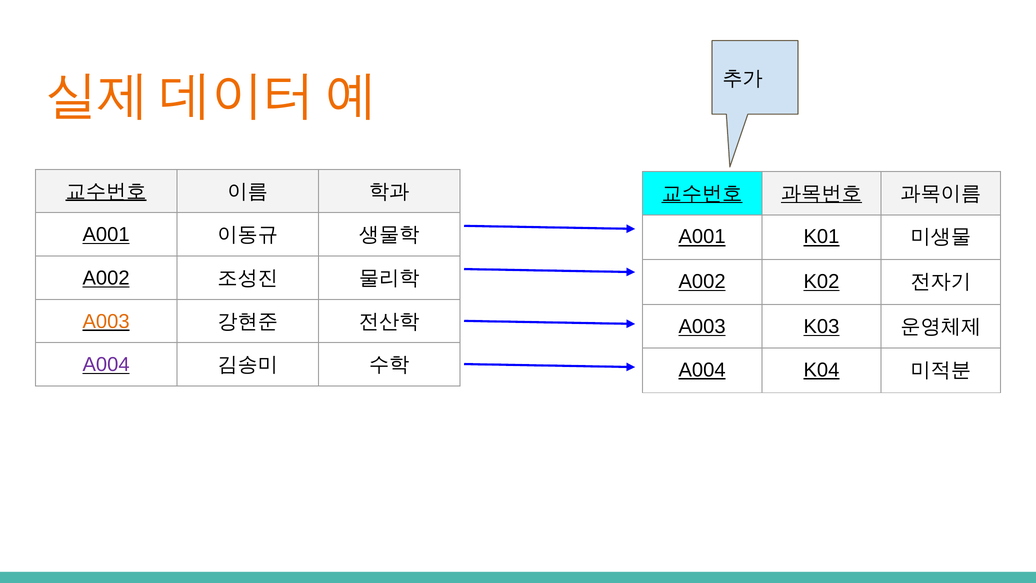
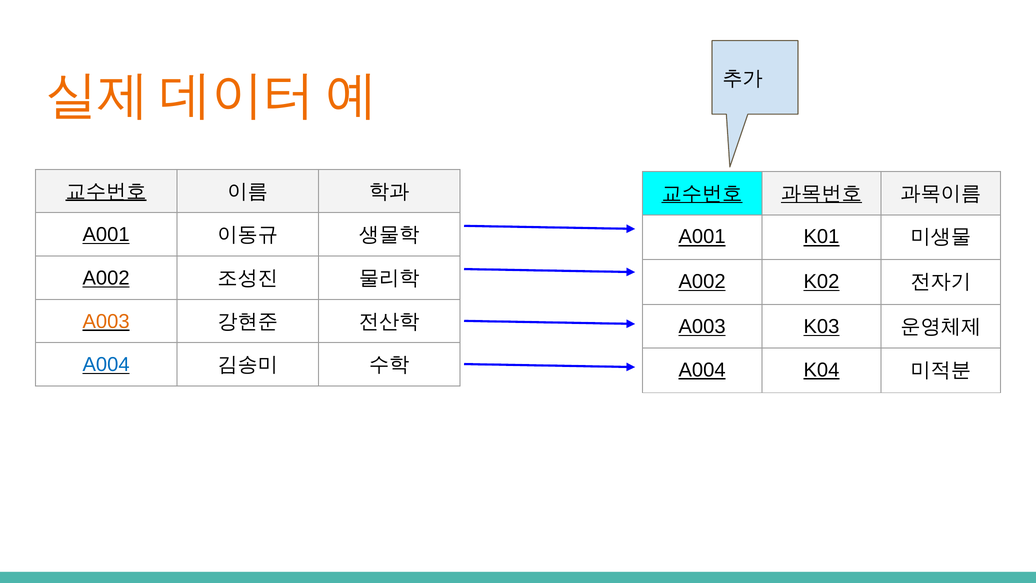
A004 colour: purple -> blue (106, 365)
